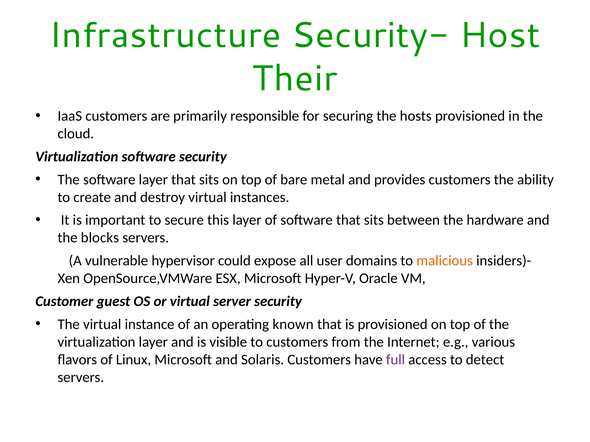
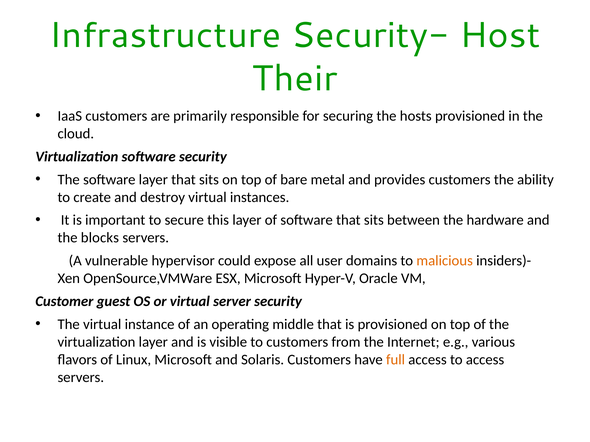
known: known -> middle (293, 325)
full colour: purple -> orange (396, 360)
to detect: detect -> access (485, 360)
